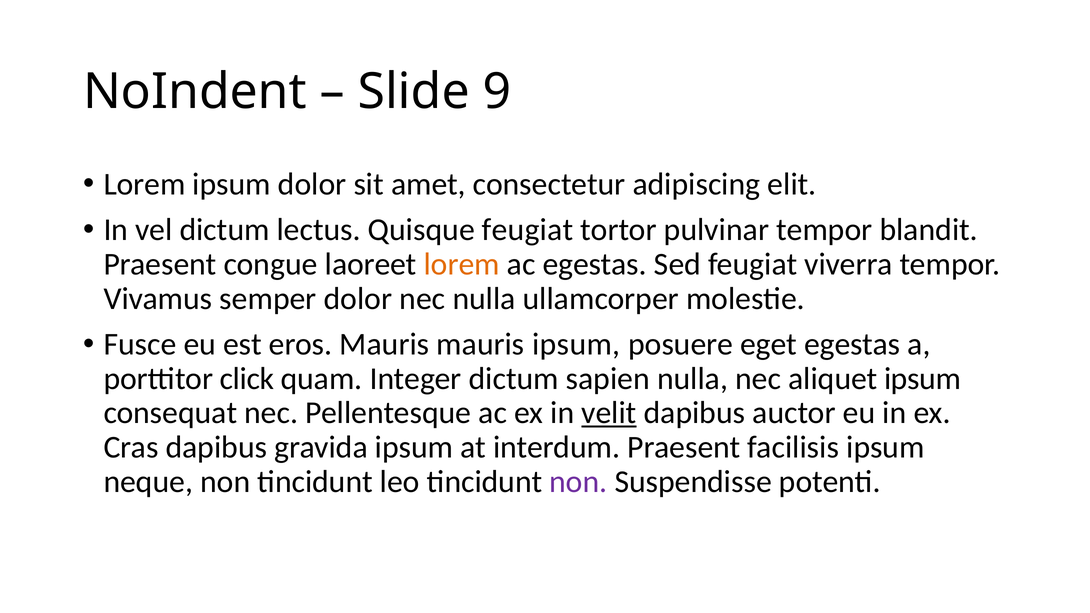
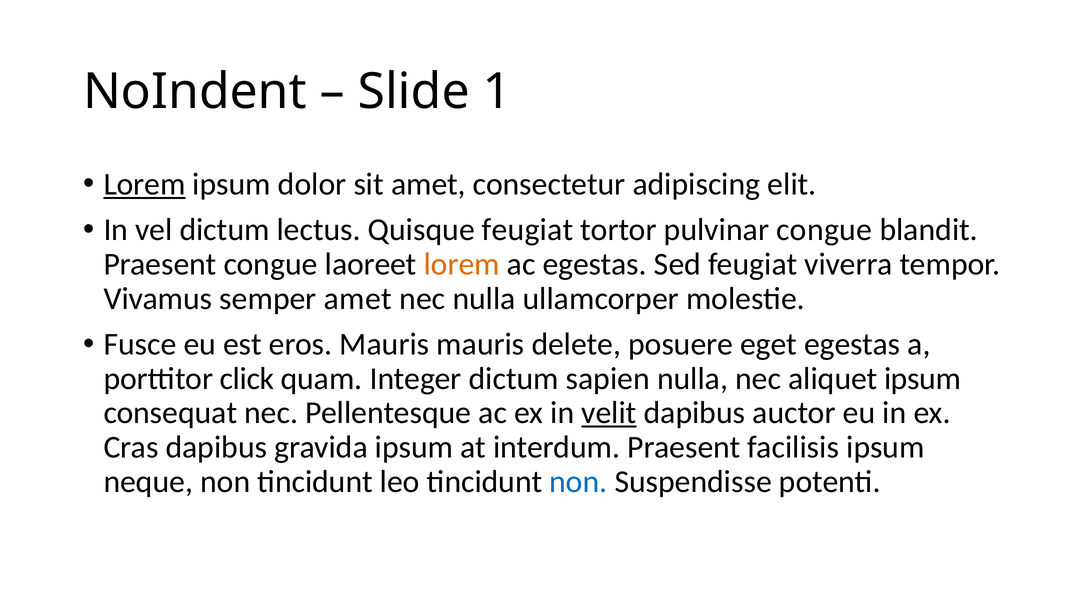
9: 9 -> 1 (497, 92)
Lorem underline: none -> present (144, 184)
pulvinar tempor: tempor -> congue (824, 230)
semper dolor: dolor -> amet (358, 299)
mauris ipsum: ipsum -> delete (576, 344)
non colour: purple -> blue (578, 482)
